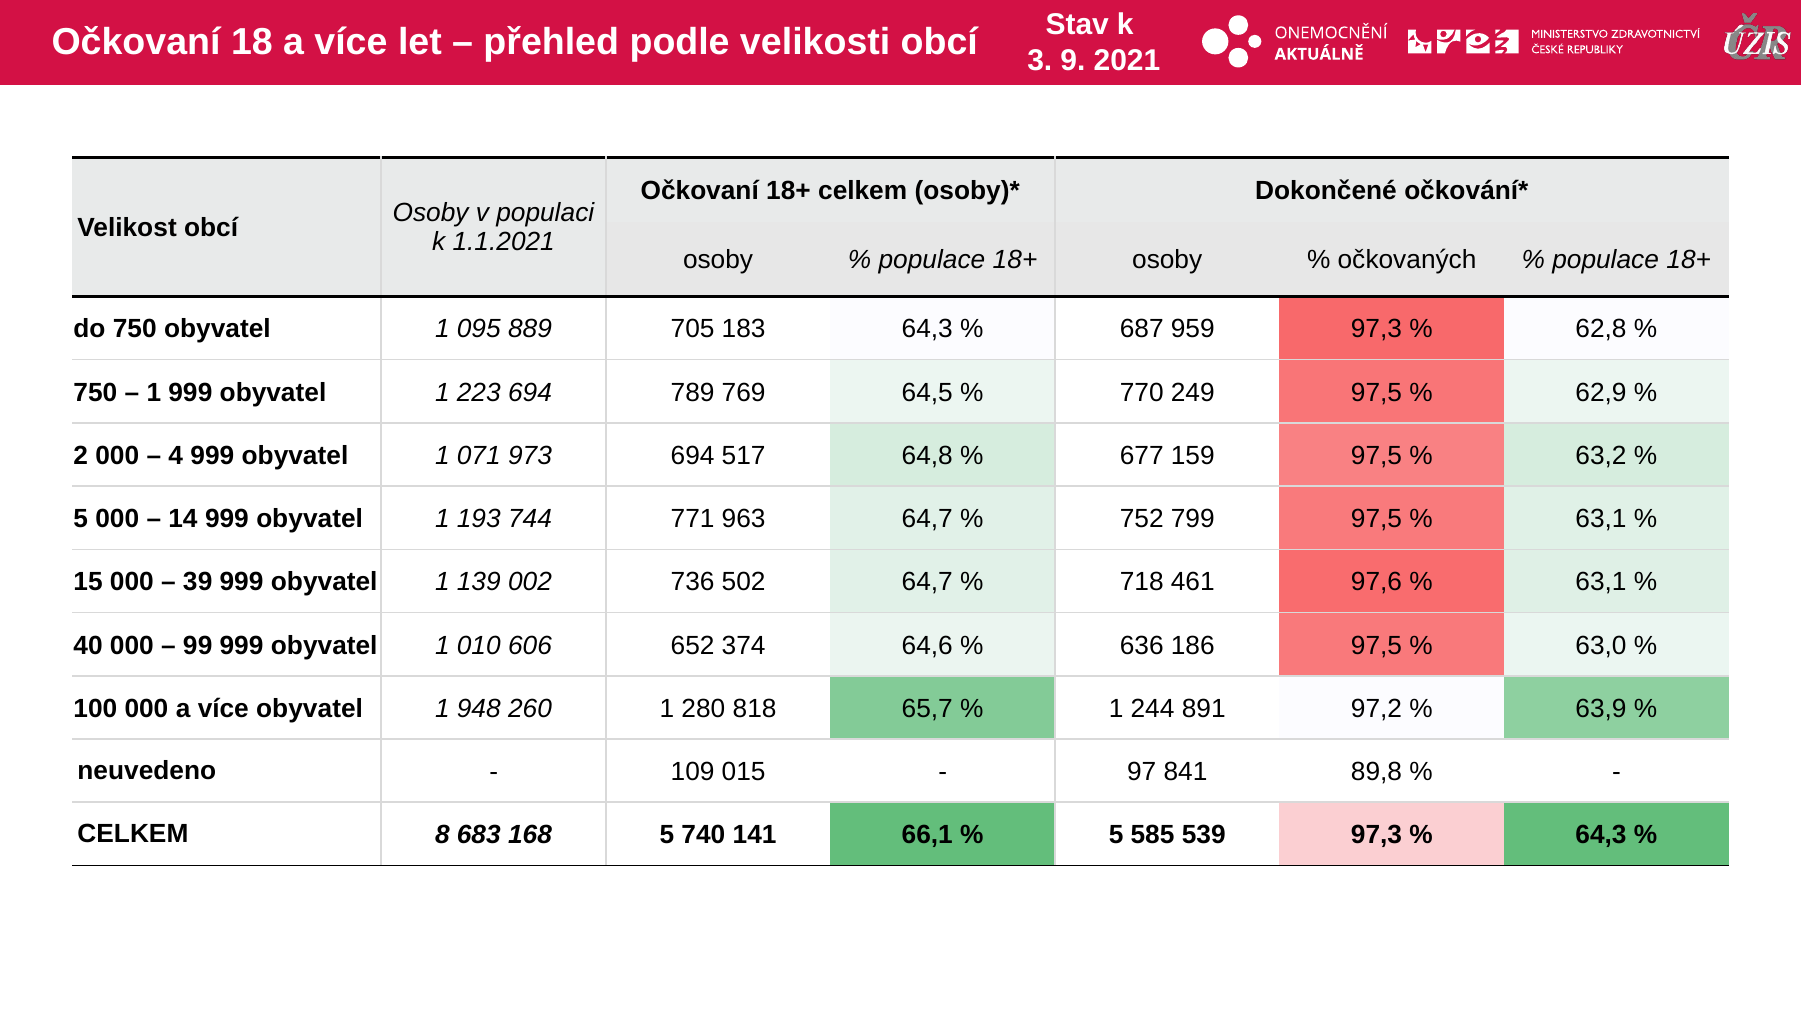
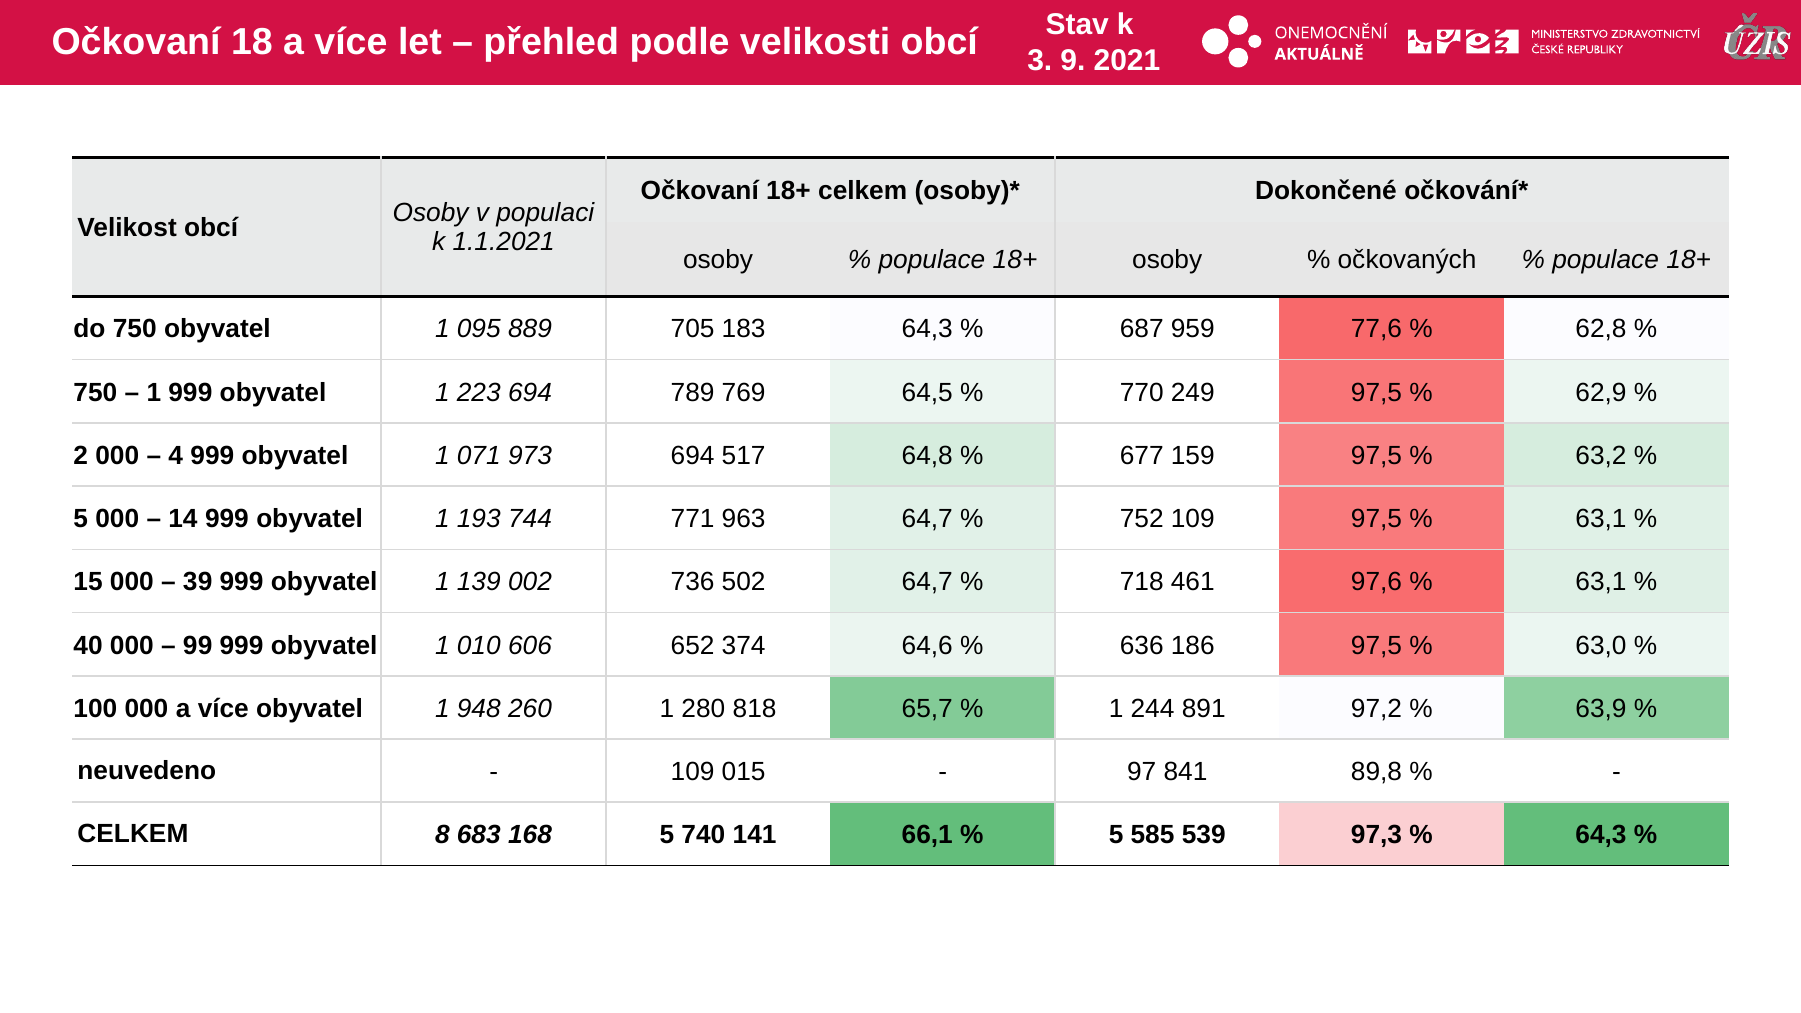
959 97,3: 97,3 -> 77,6 (1376, 329)
752 799: 799 -> 109 (1193, 519)
